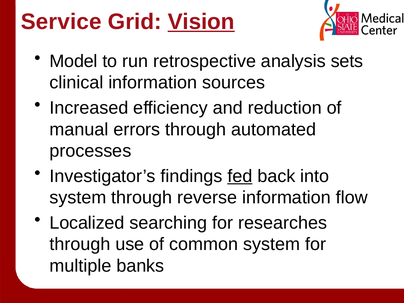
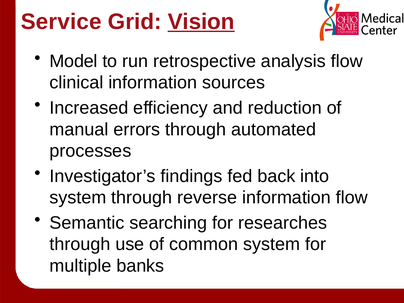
analysis sets: sets -> flow (347, 61)
fed underline: present -> none (240, 176)
Localized: Localized -> Semantic (87, 223)
